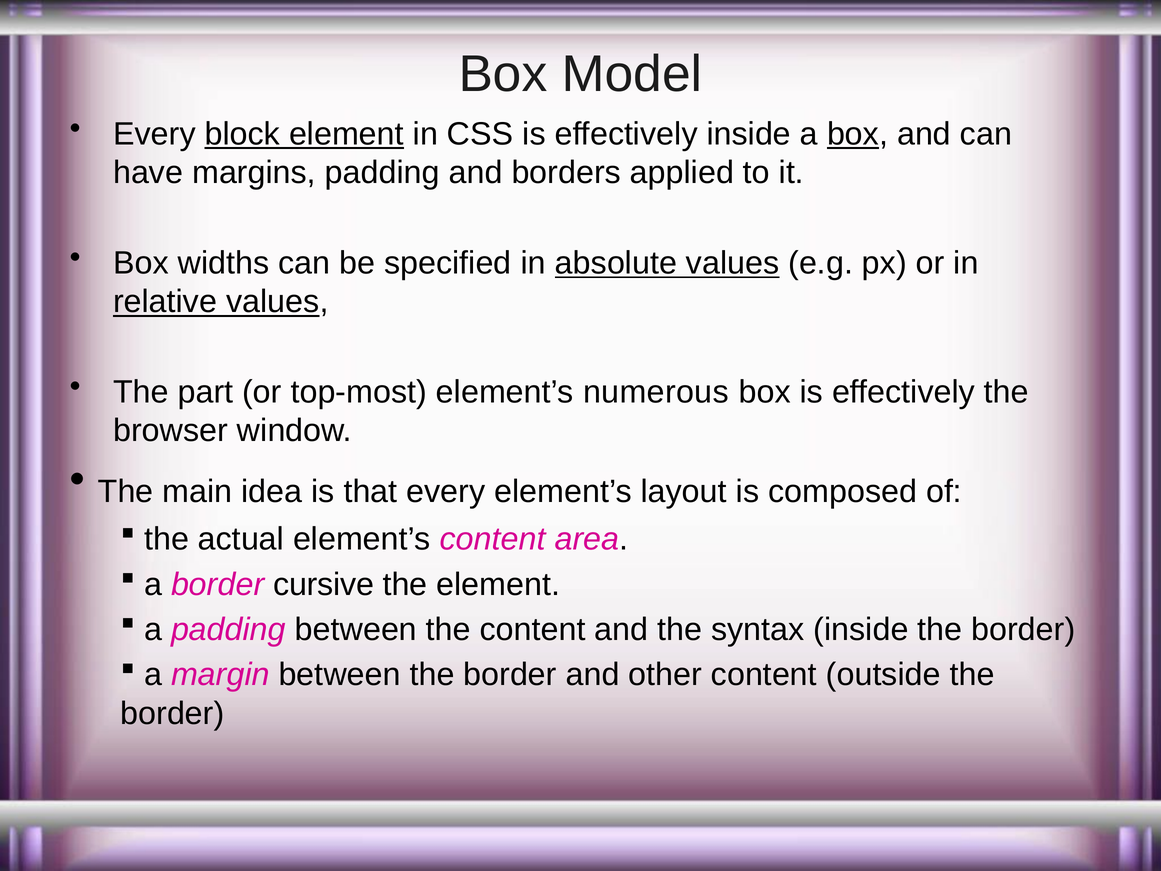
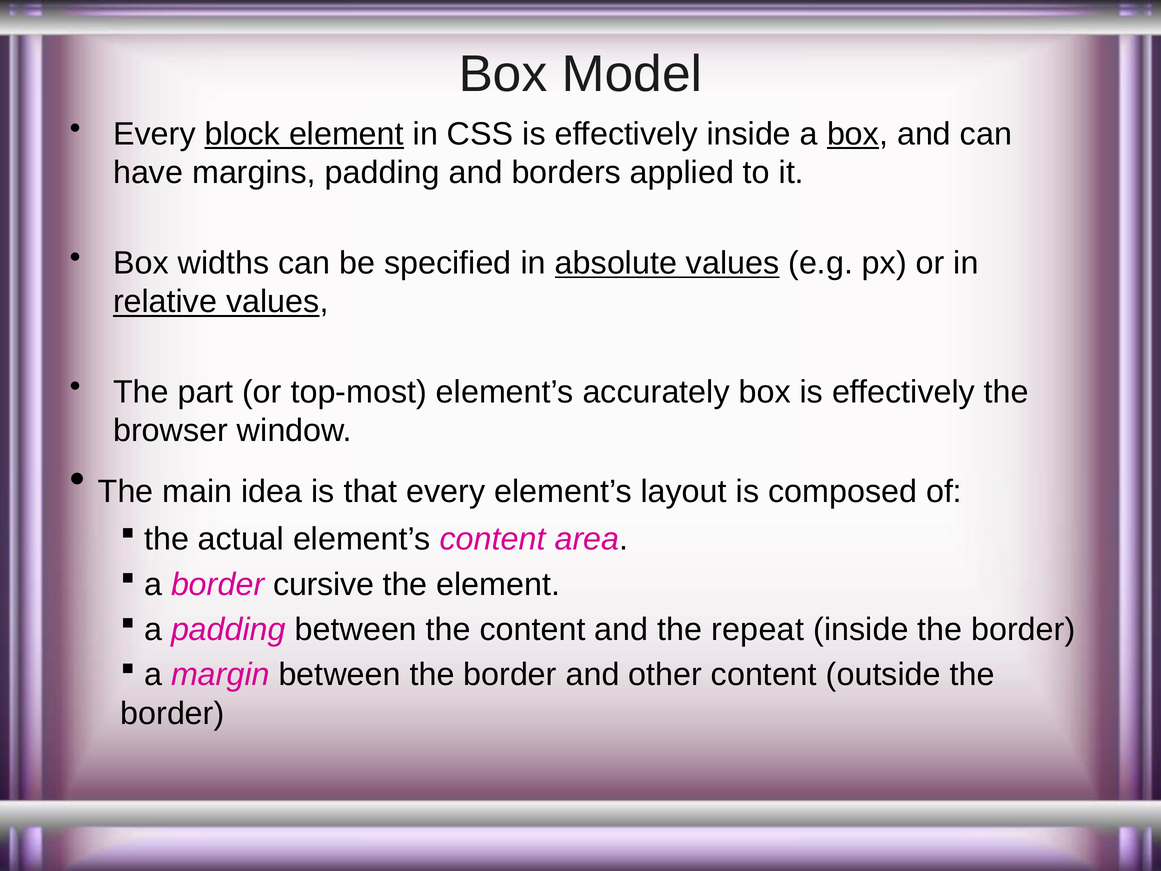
numerous: numerous -> accurately (656, 392)
syntax: syntax -> repeat (758, 629)
